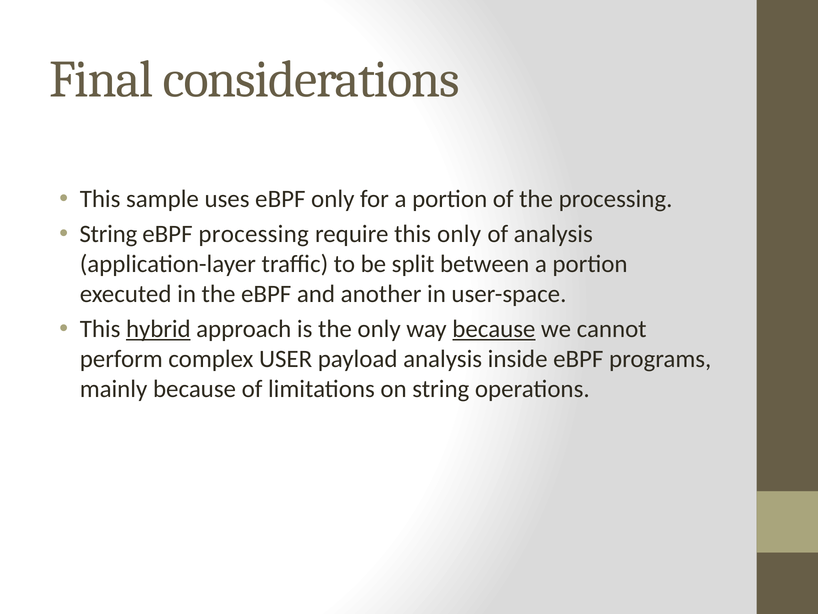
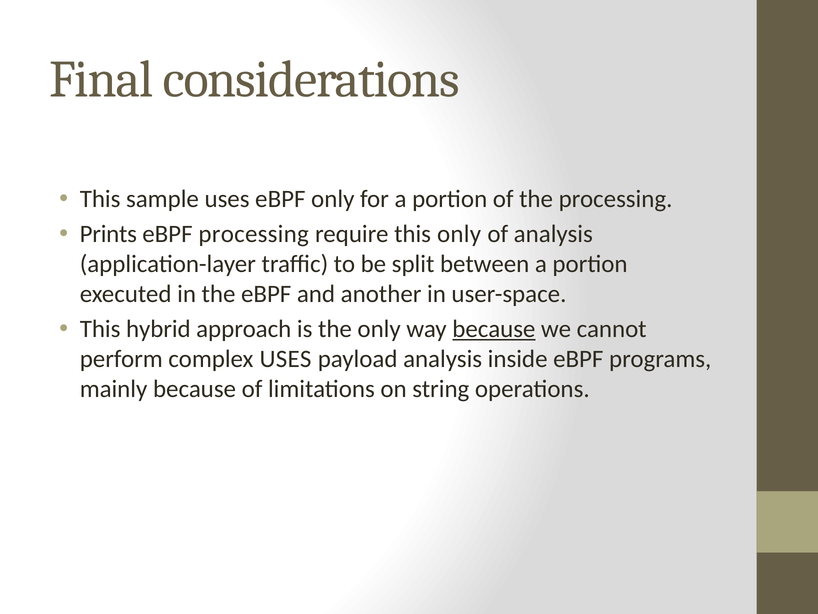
String: String -> Prints (108, 234)
hybrid underline: present -> none (158, 329)
complex USER: USER -> USES (285, 359)
